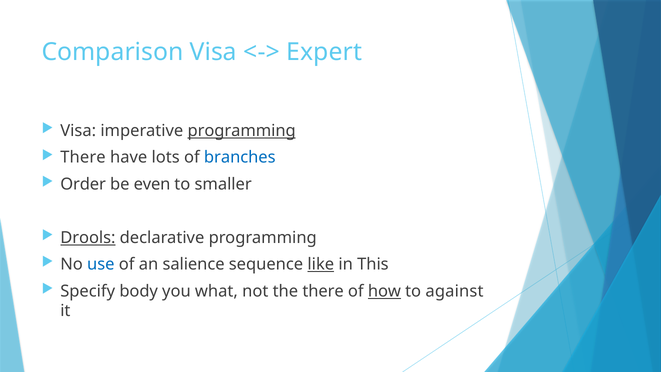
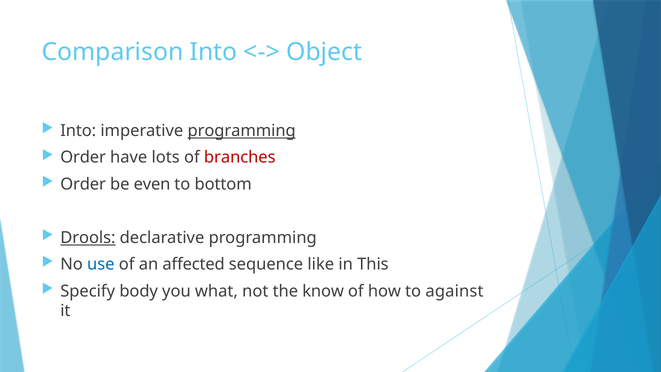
Comparison Visa: Visa -> Into (213, 52)
Expert: Expert -> Object (324, 52)
Visa: Visa -> Into (78, 131)
There: There -> Order (83, 157)
branches colour: blue -> red (240, 157)
smaller: smaller -> bottom (223, 184)
salience: salience -> affected (194, 264)
like underline: present -> none (321, 264)
the there: there -> know (323, 291)
how underline: present -> none (384, 291)
